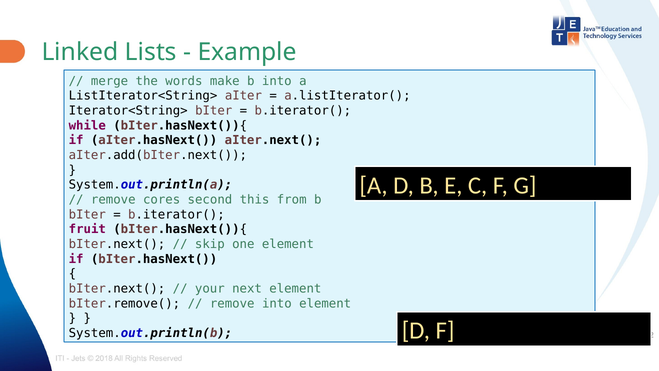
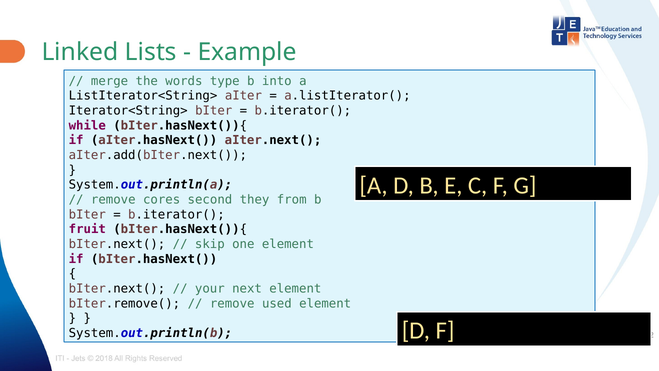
make: make -> type (225, 81)
this: this -> they (255, 199)
remove into: into -> used (277, 303)
